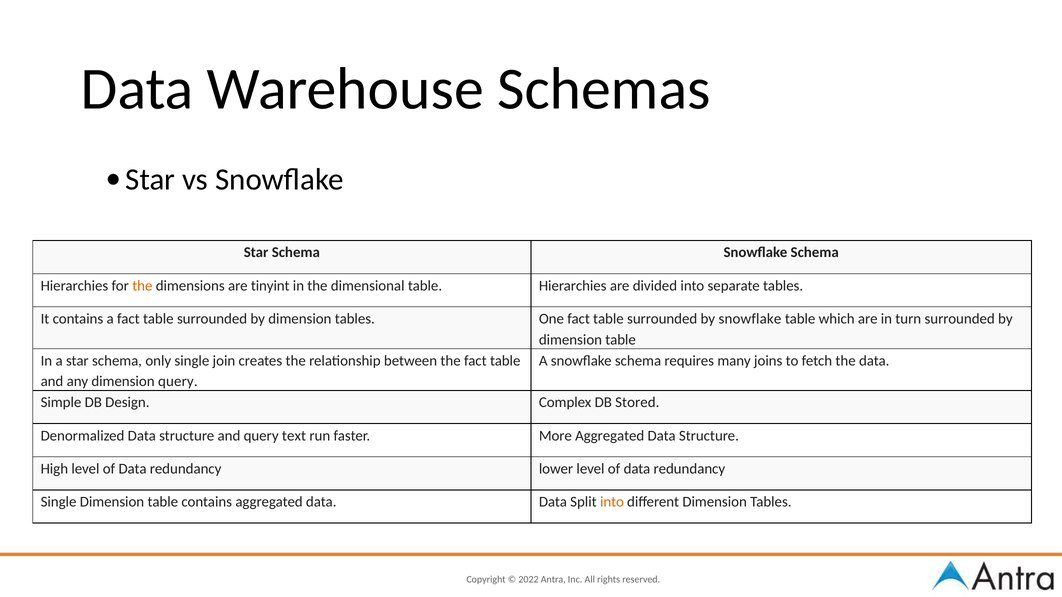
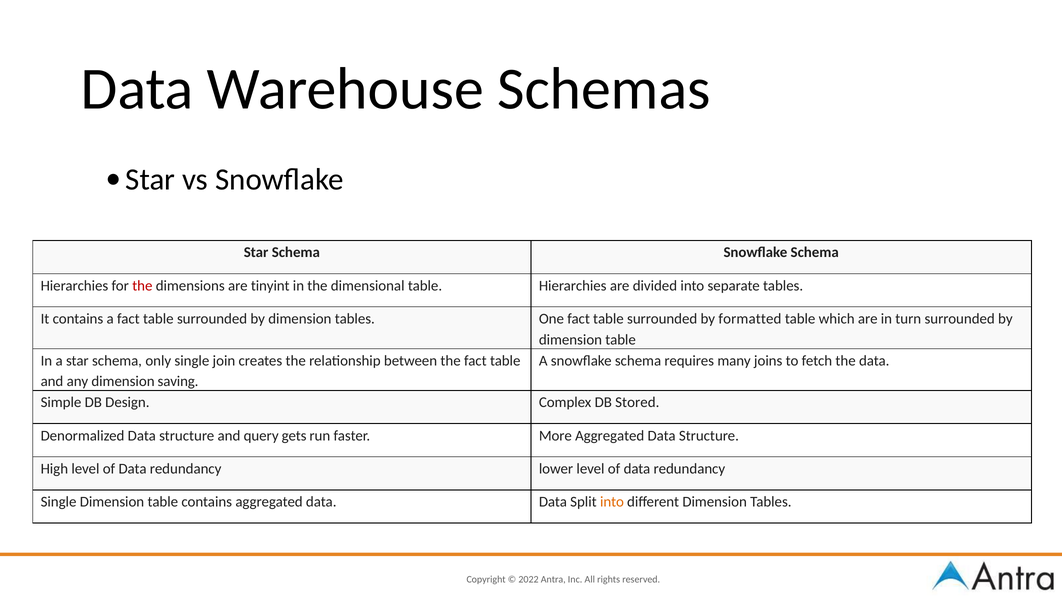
the colour: orange -> red (142, 286)
by snowflake: snowflake -> formatted (750, 319)
dimension query: query -> saving (178, 382)
text: text -> gets (294, 436)
